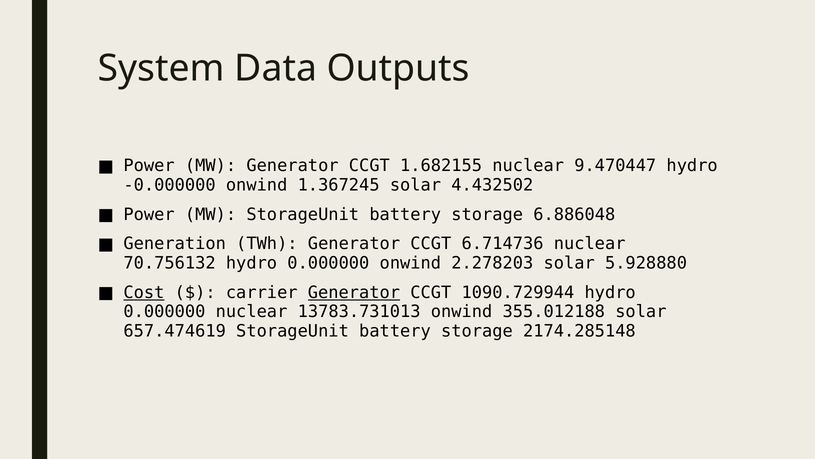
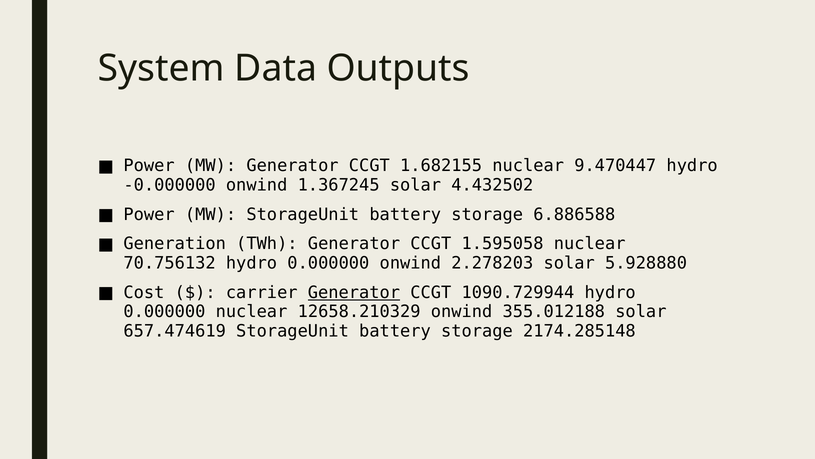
6.886048: 6.886048 -> 6.886588 (574, 214)
6.714736: 6.714736 -> 1.595058 (503, 244)
Cost underline: present -> none (144, 292)
13783.731013: 13783.731013 -> 12658.210329 (359, 311)
